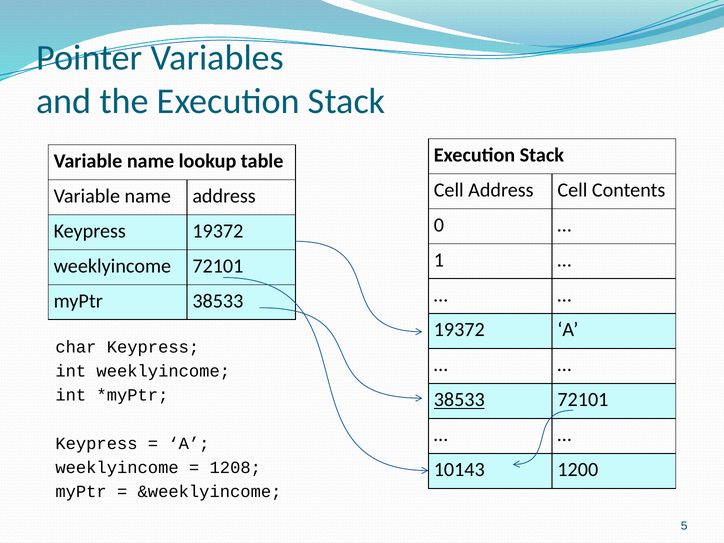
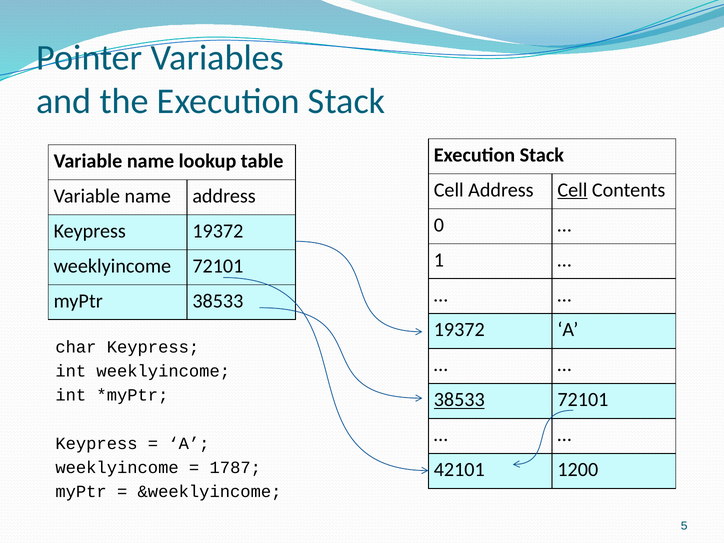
Cell underline: none -> present (572, 190)
1208: 1208 -> 1787 (235, 468)
10143: 10143 -> 42101 (459, 470)
